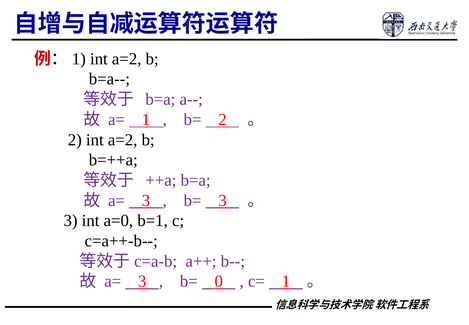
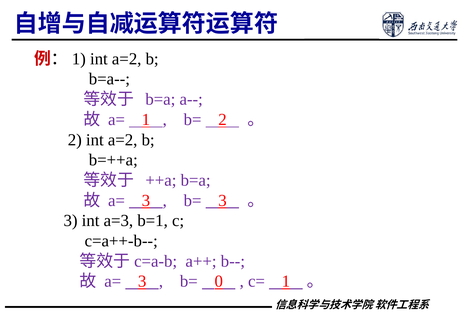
a=0: a=0 -> a=3 (118, 220)
